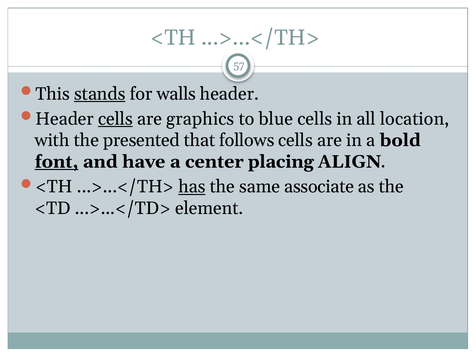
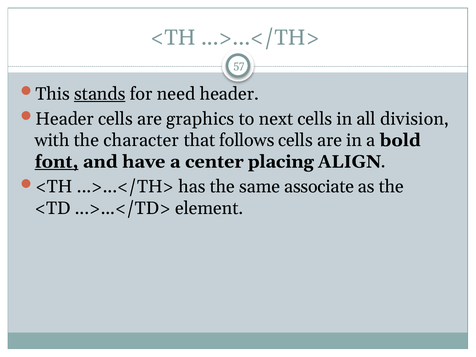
walls: walls -> need (176, 94)
cells underline: present -> none (115, 119)
blue: blue -> next (276, 119)
location: location -> division (415, 119)
presented: presented -> character (141, 140)
has underline: present -> none (192, 187)
